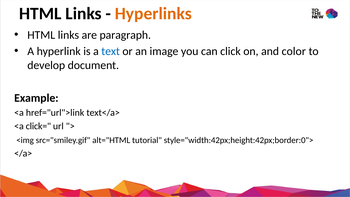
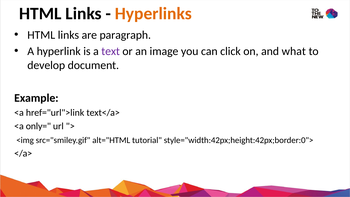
text colour: blue -> purple (111, 51)
color: color -> what (294, 51)
click=: click= -> only= (38, 126)
